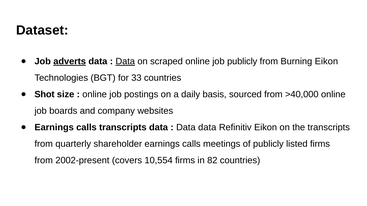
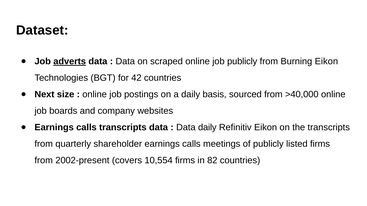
Data underline: present -> none (125, 62)
33: 33 -> 42 (136, 78)
Shot: Shot -> Next (44, 95)
Data data: data -> daily (207, 128)
